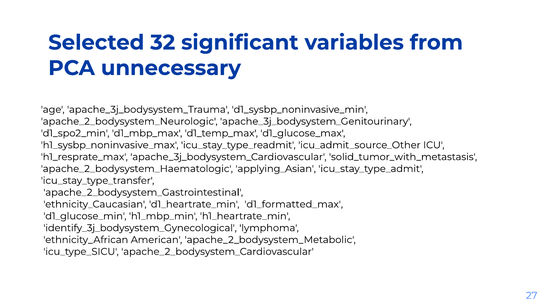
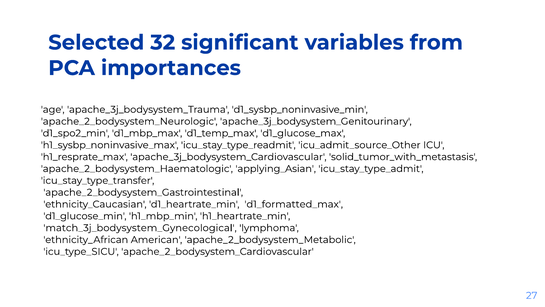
unnecessary: unnecessary -> importances (171, 68)
identify_3j_bodysystem_Gynecological: identify_3j_bodysystem_Gynecological -> match_3j_bodysystem_Gynecological (140, 228)
